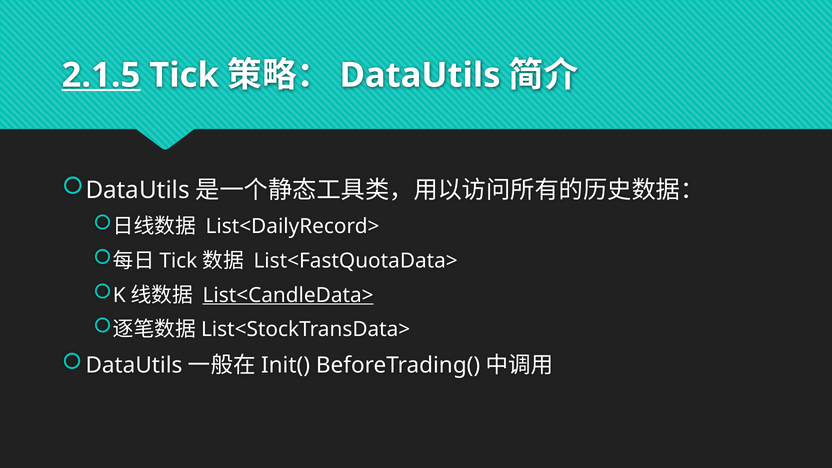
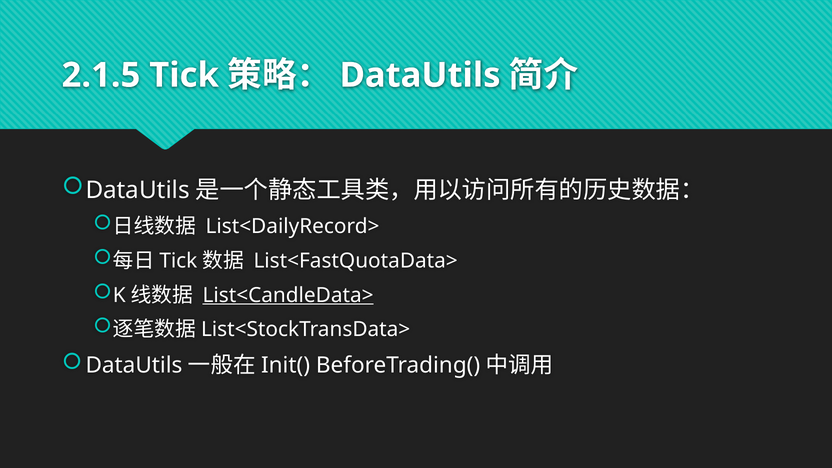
2.1.5 underline: present -> none (101, 75)
